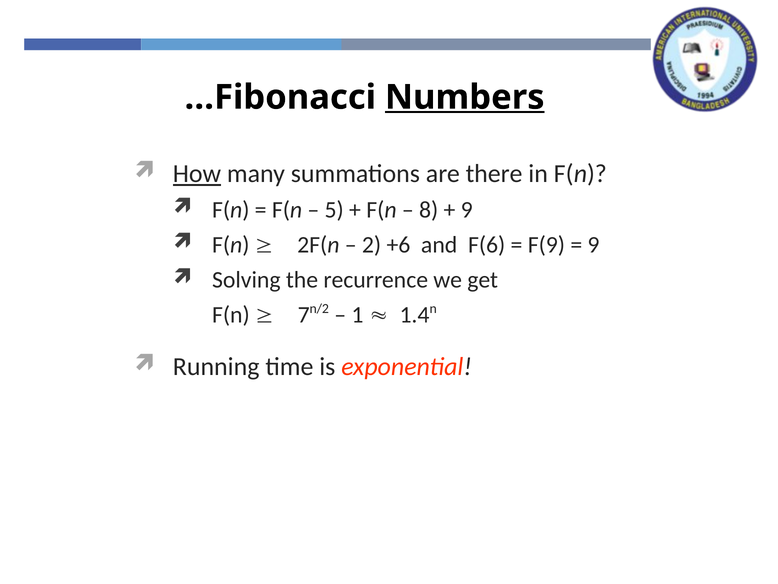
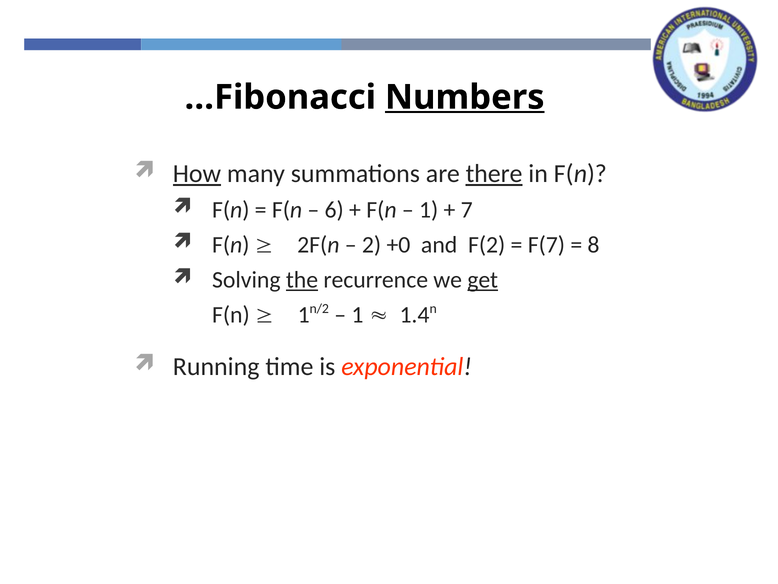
there underline: none -> present (494, 174)
5: 5 -> 6 (334, 210)
8: 8 -> 1 (429, 210)
9: 9 -> 7 (467, 210)
+6: +6 -> +0 (398, 245)
F(6: F(6 -> F(2 (487, 245)
F(9: F(9 -> F(7 (546, 245)
9: 9 -> 8 (594, 245)
the underline: none -> present (302, 280)
get underline: none -> present (483, 280)
³ 7: 7 -> 1 (304, 315)
